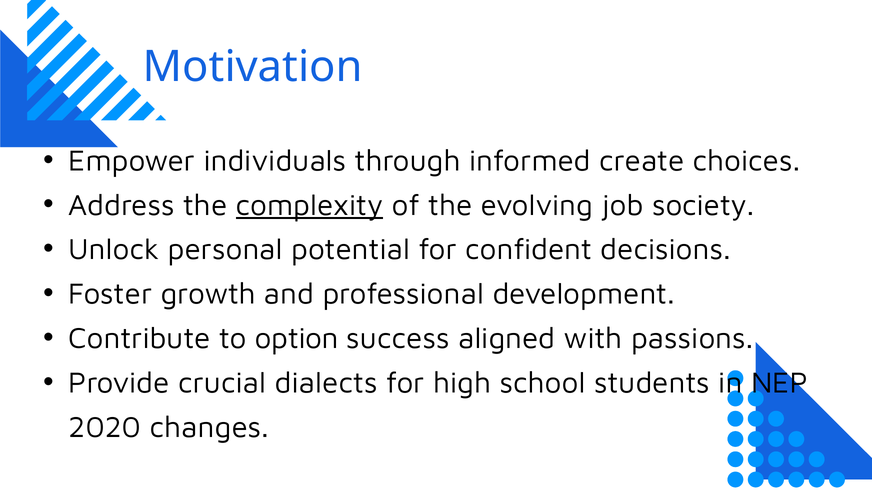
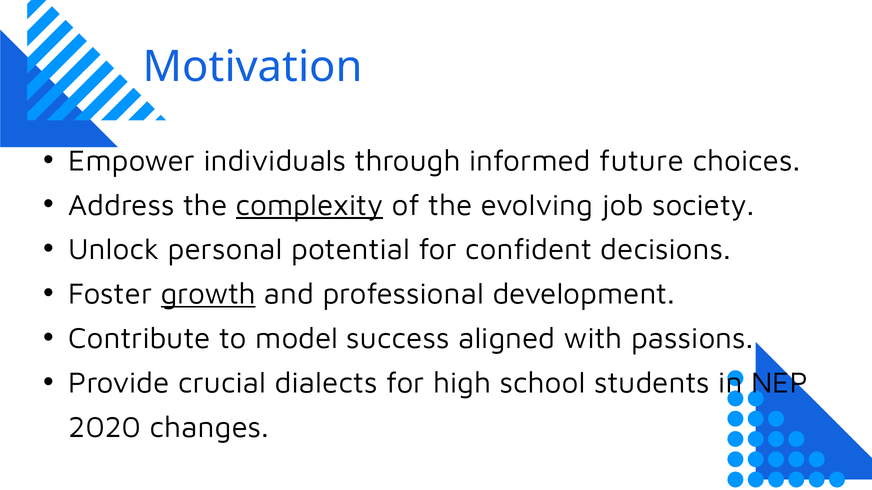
create: create -> future (642, 161)
growth underline: none -> present (208, 294)
option: option -> model (297, 339)
